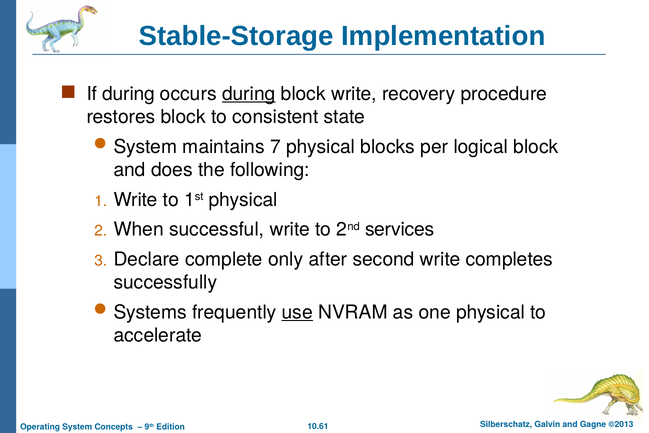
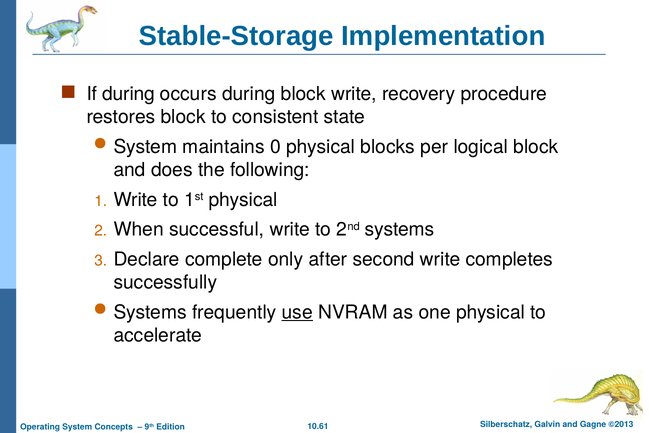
during underline: present -> none (249, 94)
7: 7 -> 0 (276, 147)
2nd services: services -> systems (400, 229)
